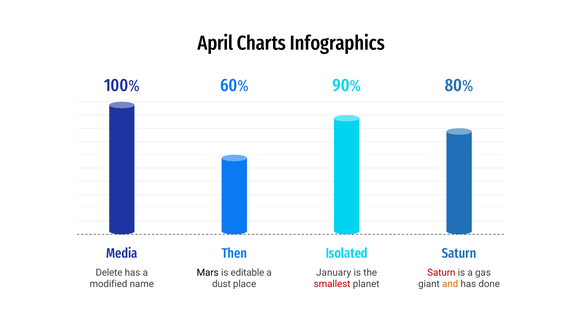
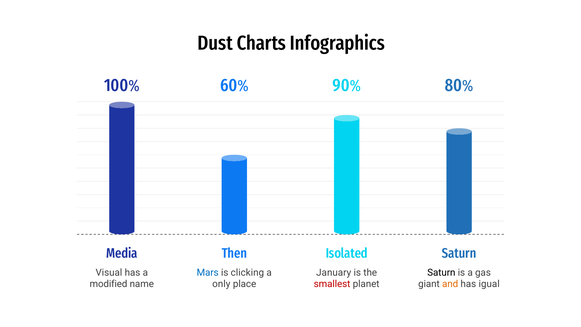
April: April -> Dust (215, 43)
Delete: Delete -> Visual (109, 272)
Mars colour: black -> blue (208, 272)
editable: editable -> clicking (247, 272)
Saturn colour: red -> black (441, 272)
dust: dust -> only (221, 284)
done: done -> igual (489, 284)
